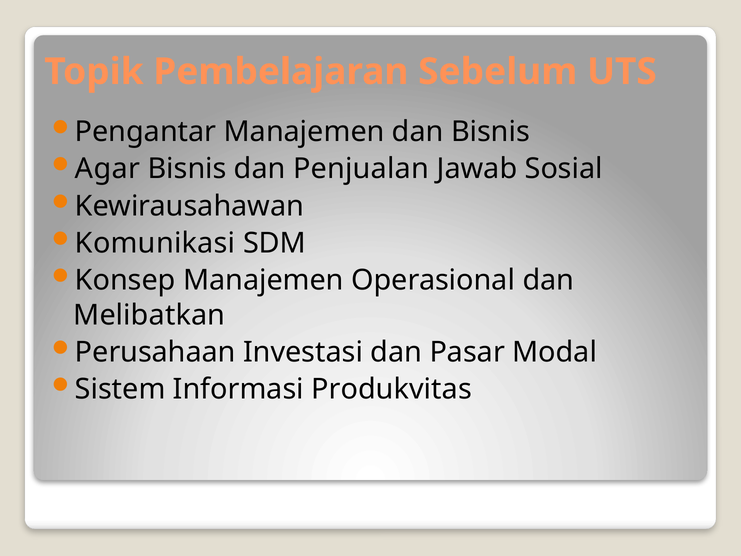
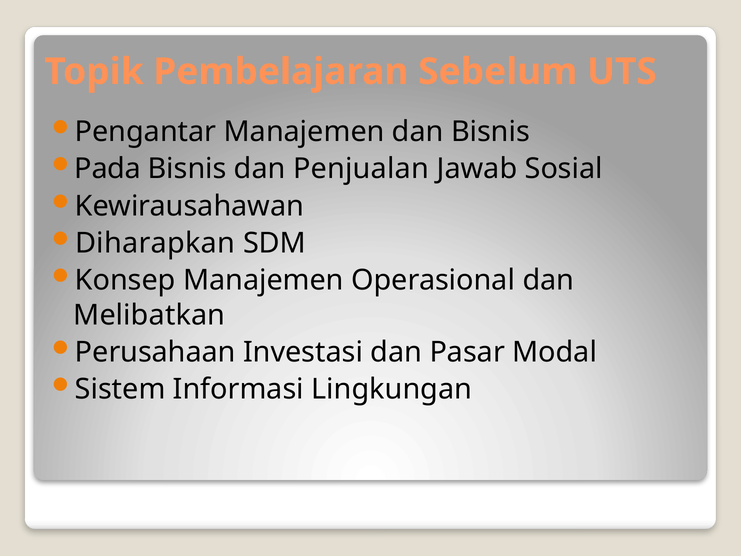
Agar: Agar -> Pada (108, 169)
Komunikasi: Komunikasi -> Diharapkan (155, 243)
Produkvitas: Produkvitas -> Lingkungan (392, 389)
